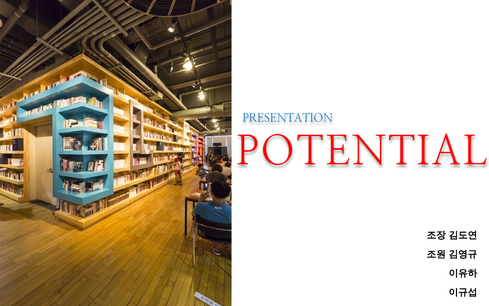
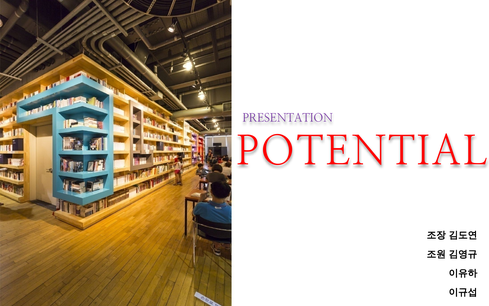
PRESENTATION colour: blue -> purple (288, 118)
